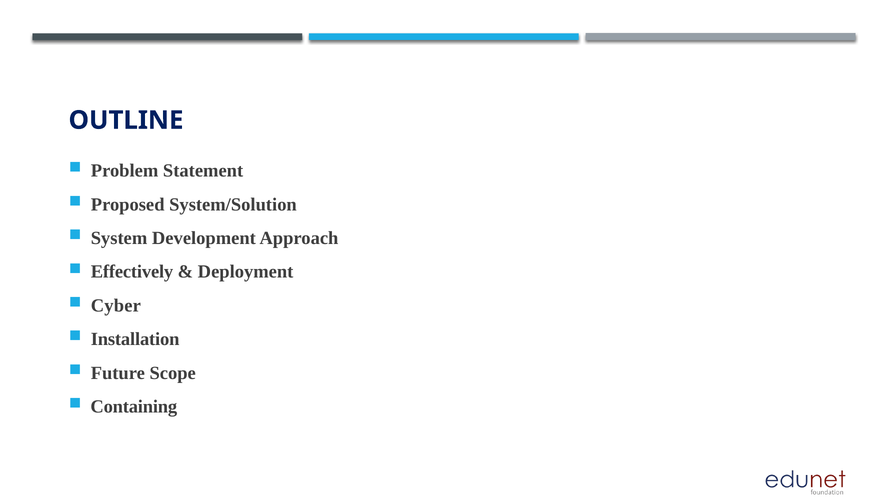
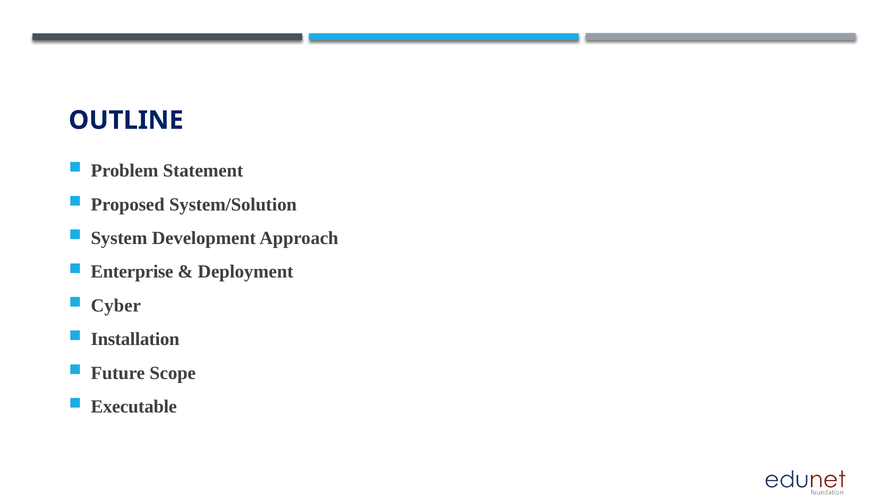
Effectively: Effectively -> Enterprise (132, 272)
Containing: Containing -> Executable (134, 406)
